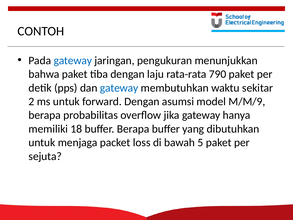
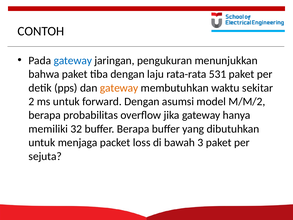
790: 790 -> 531 (218, 74)
gateway colour: blue -> orange (119, 88)
M/M/9: M/M/9 -> M/M/2 (247, 101)
18: 18 -> 32 (76, 129)
5: 5 -> 3 (200, 142)
